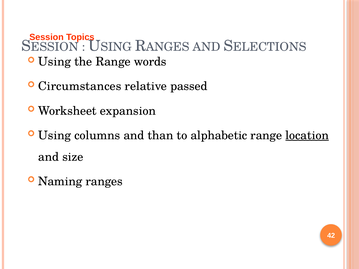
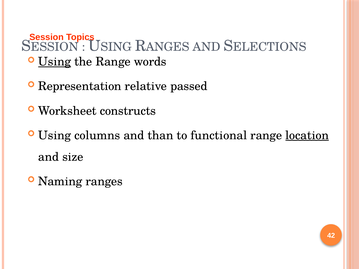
Using underline: none -> present (55, 62)
Circumstances: Circumstances -> Representation (80, 86)
expansion: expansion -> constructs (128, 111)
alphabetic: alphabetic -> functional (219, 135)
